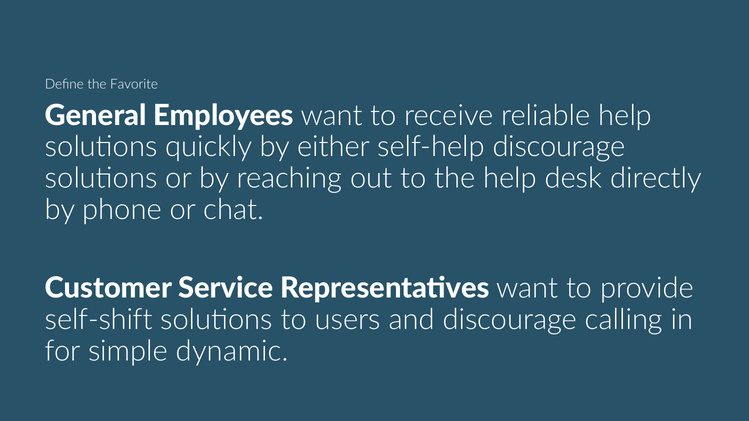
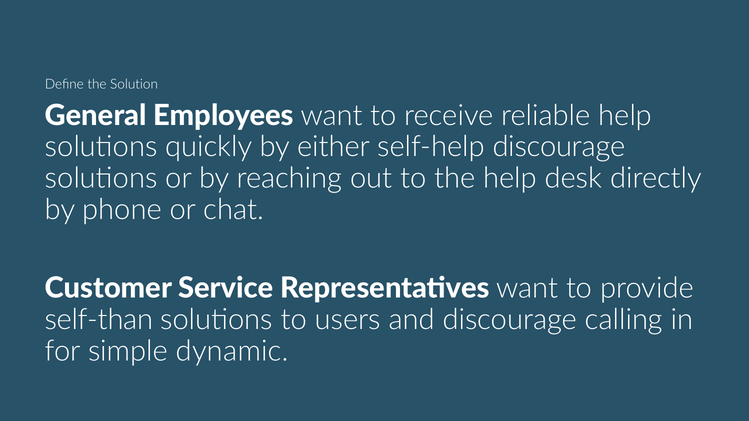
Favorite: Favorite -> Solution (134, 84)
self-shift: self-shift -> self-than (99, 320)
